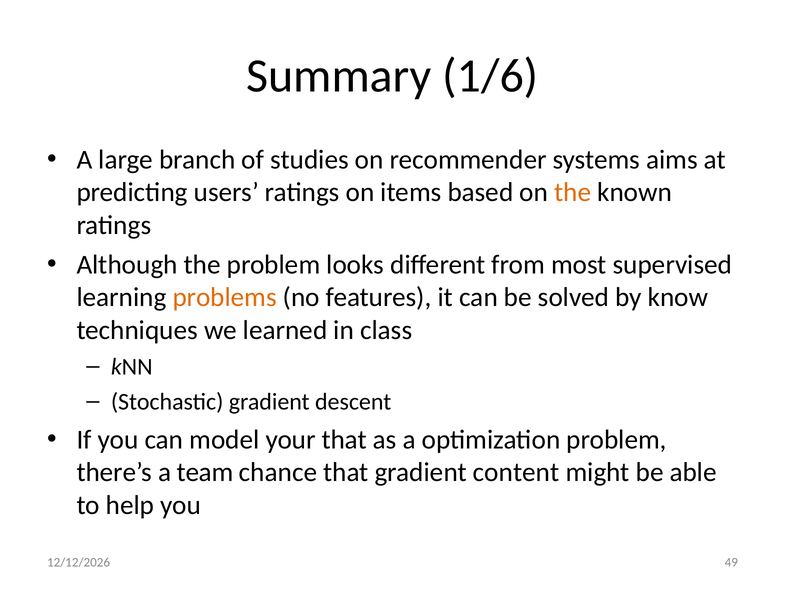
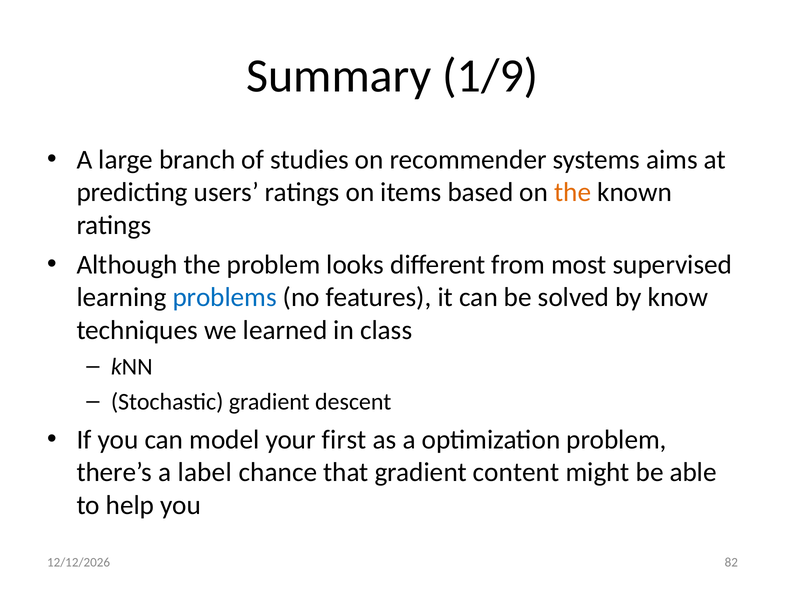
1/6: 1/6 -> 1/9 (490, 76)
problems colour: orange -> blue (225, 297)
your that: that -> first (344, 440)
team: team -> label (205, 472)
49: 49 -> 82 (731, 562)
